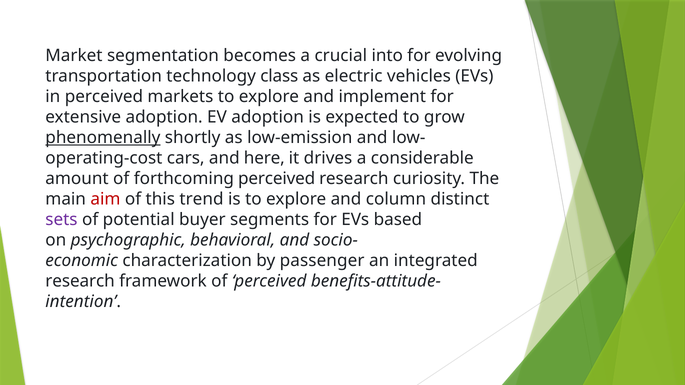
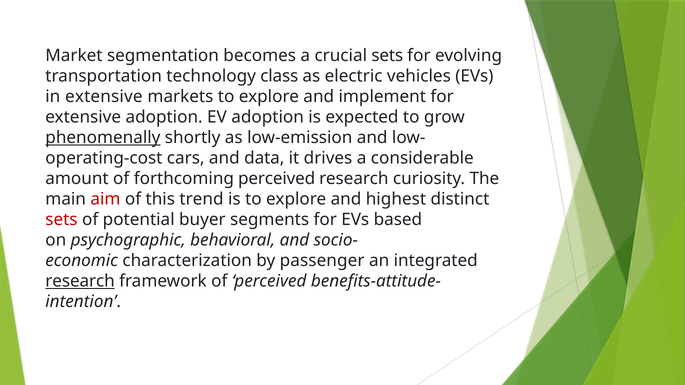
crucial into: into -> sets (387, 55)
in perceived: perceived -> extensive (104, 97)
here: here -> data (264, 158)
column: column -> highest (396, 199)
sets colour: purple -> red (61, 220)
research underline: none -> present (80, 282)
